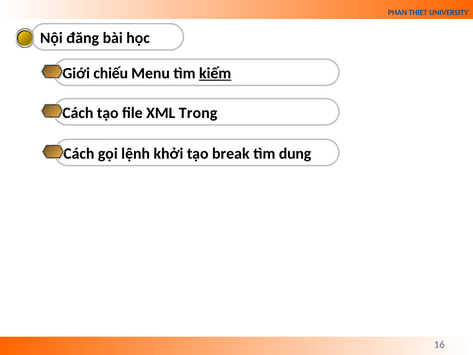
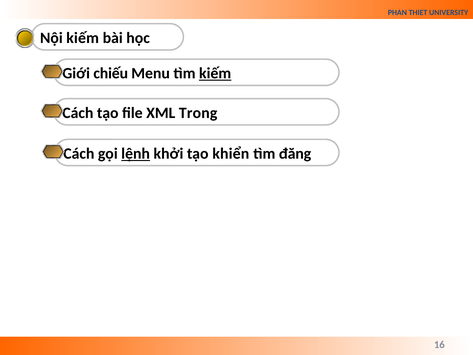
đăng: đăng -> kiếm (83, 38)
lệnh underline: none -> present (136, 153)
break: break -> khiển (231, 153)
dung: dung -> đăng (295, 153)
